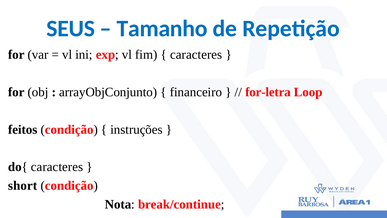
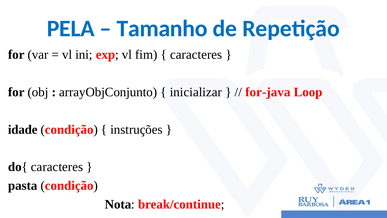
SEUS: SEUS -> PELA (71, 29)
financeiro: financeiro -> inicializar (196, 92)
for-letra: for-letra -> for-java (268, 92)
feitos: feitos -> idade (23, 129)
short: short -> pasta (23, 185)
